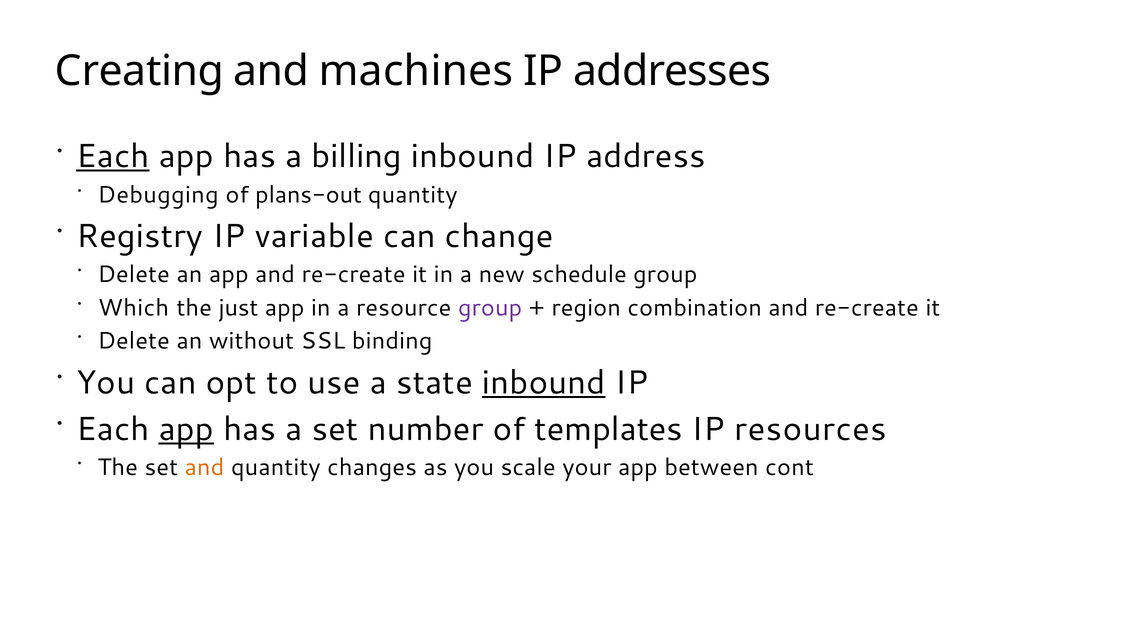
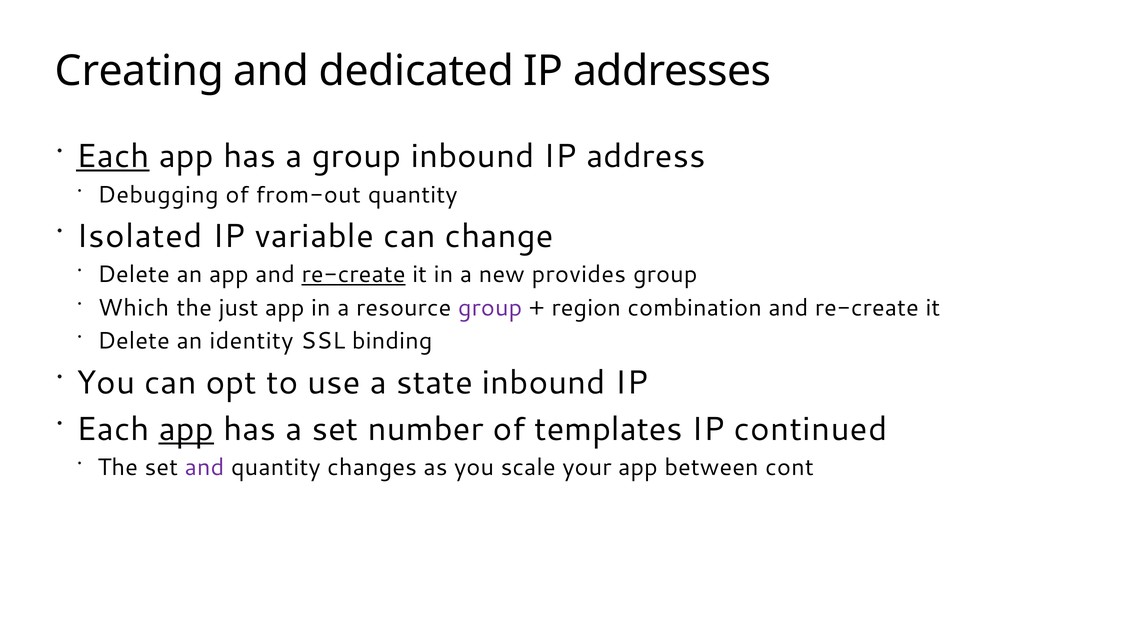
machines: machines -> dedicated (416, 71)
a billing: billing -> group (357, 156)
plans-out: plans-out -> from-out (308, 195)
Registry: Registry -> Isolated (139, 236)
re-create underline: none -> present (354, 275)
schedule: schedule -> provides (579, 275)
without: without -> identity (251, 341)
inbound underline: present -> none (544, 383)
resources: resources -> continued (811, 429)
and colour: orange -> purple (204, 468)
